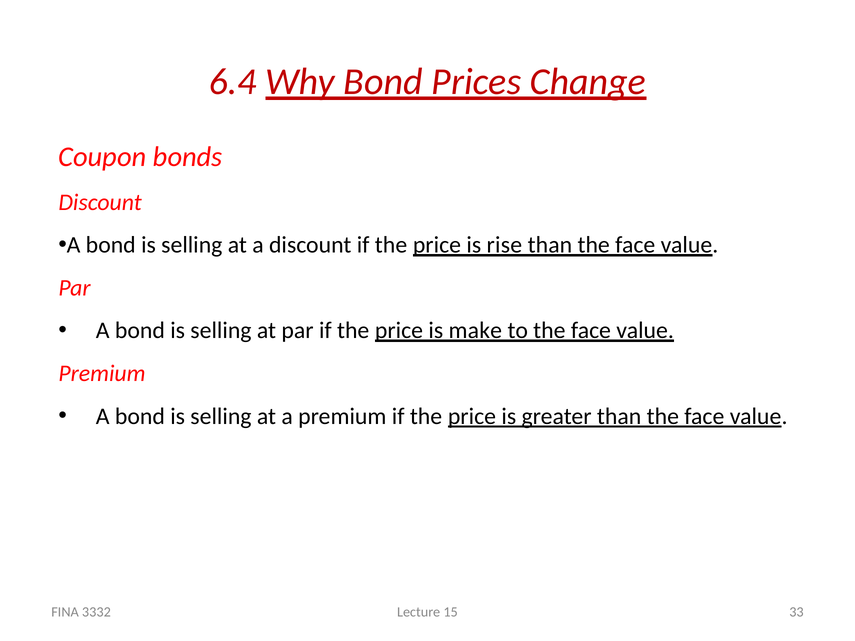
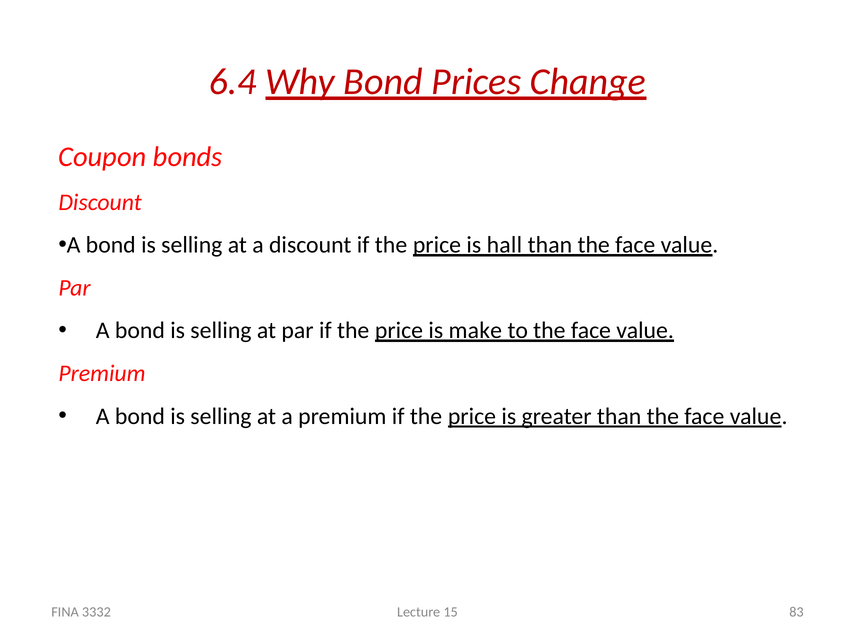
rise: rise -> hall (504, 245)
33: 33 -> 83 (796, 612)
